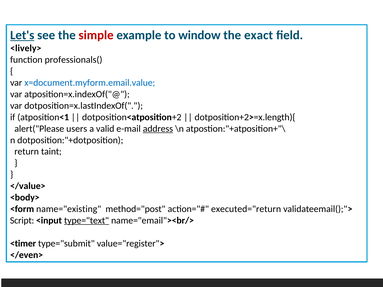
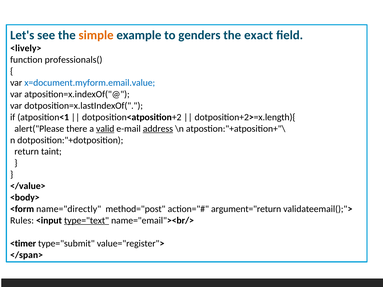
Let's underline: present -> none (22, 35)
simple colour: red -> orange (96, 35)
window: window -> genders (199, 35)
users: users -> there (77, 129)
valid underline: none -> present (105, 129)
name="existing: name="existing -> name="directly (69, 209)
executed="return: executed="return -> argument="return (246, 209)
Script: Script -> Rules (22, 221)
</even>: </even> -> </span> (27, 255)
